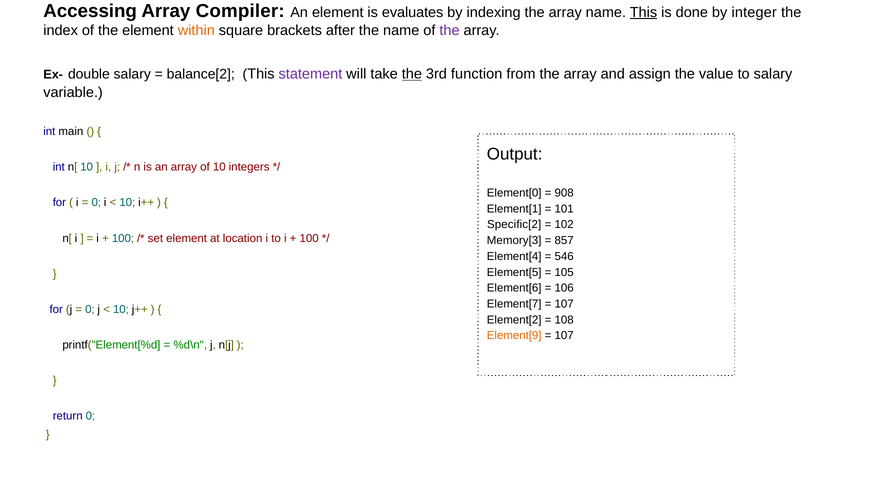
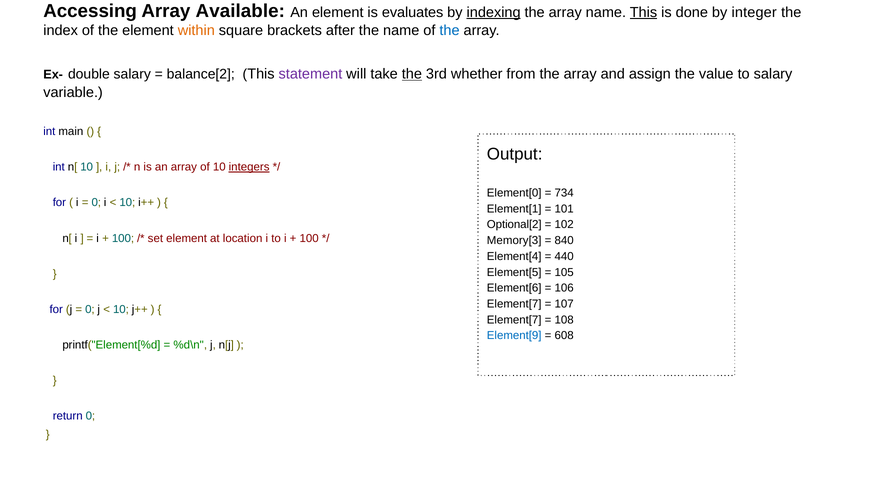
Compiler: Compiler -> Available (240, 11)
indexing underline: none -> present (494, 12)
the colour: purple -> blue (449, 31)
function: function -> whether (477, 74)
integers underline: none -> present (249, 167)
908: 908 -> 734 (564, 193)
Specific[2: Specific[2 -> Optional[2 (514, 225)
857: 857 -> 840 (564, 241)
546: 546 -> 440 (564, 256)
Element[2: Element[2 -> Element[7 (514, 320)
Element[9 colour: orange -> blue (514, 336)
107: 107 -> 608 (564, 336)
